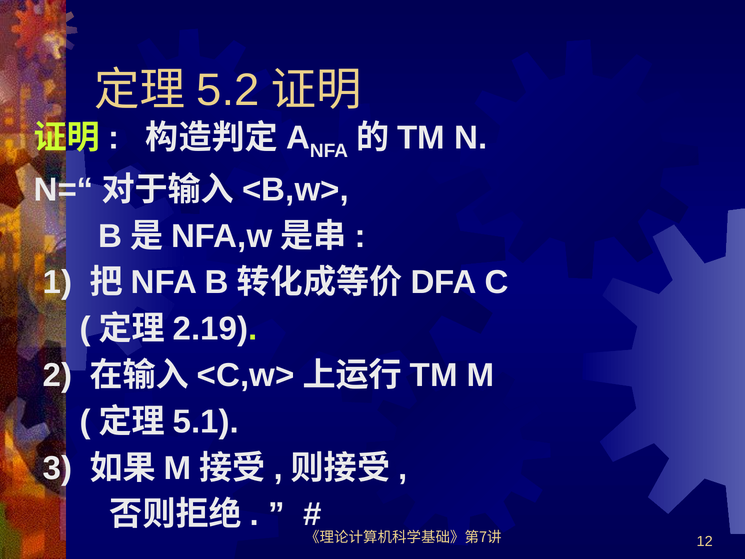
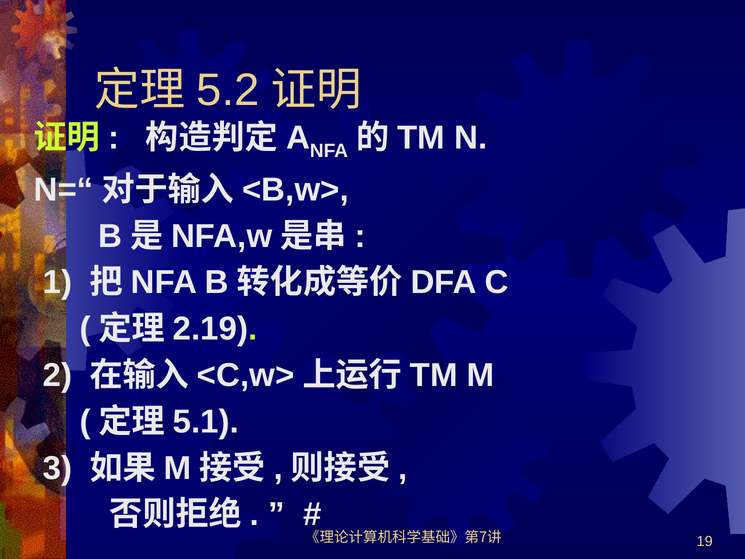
12: 12 -> 19 (705, 541)
